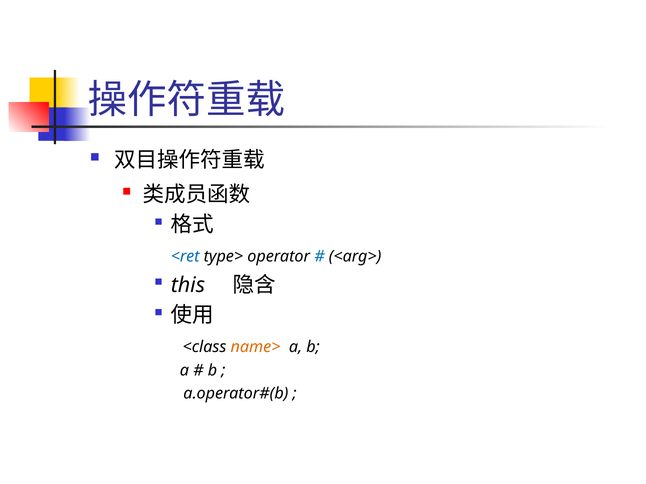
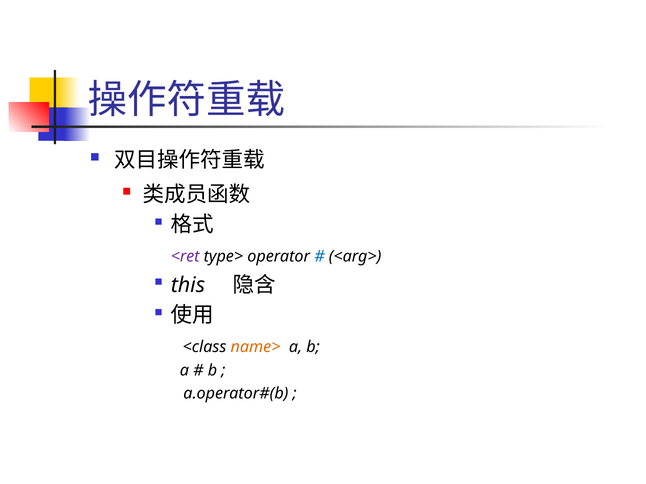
<ret colour: blue -> purple (185, 257)
